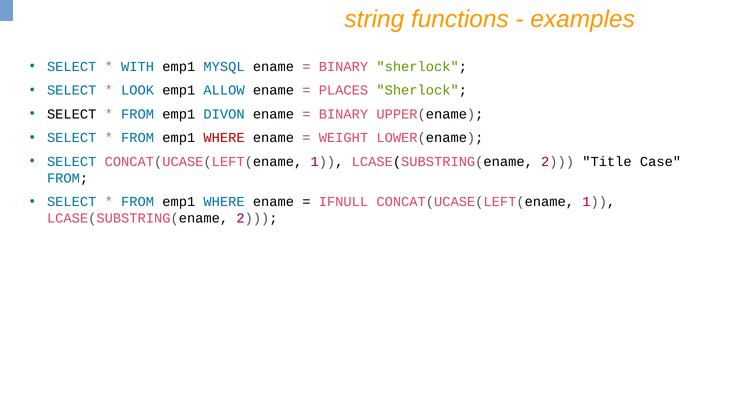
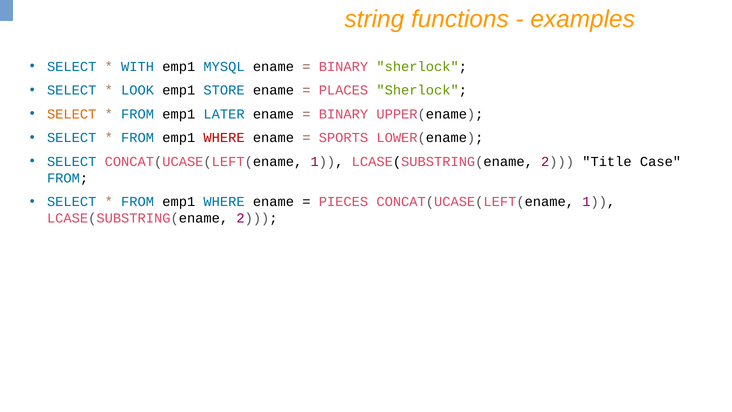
ALLOW: ALLOW -> STORE (224, 90)
SELECT colour: black -> orange (72, 114)
DIVON: DIVON -> LATER (224, 114)
WEIGHT: WEIGHT -> SPORTS (343, 138)
IFNULL: IFNULL -> PIECES (343, 202)
